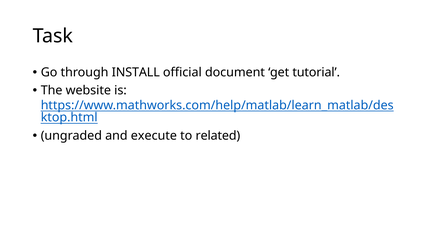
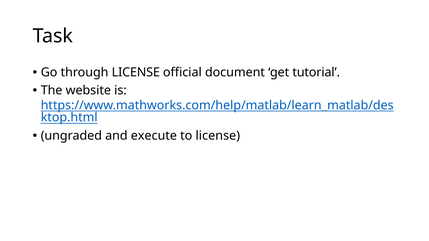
through INSTALL: INSTALL -> LICENSE (136, 73)
to related: related -> license (218, 136)
